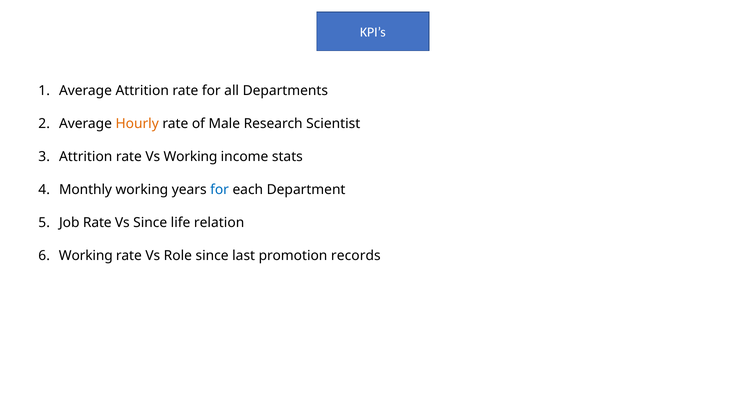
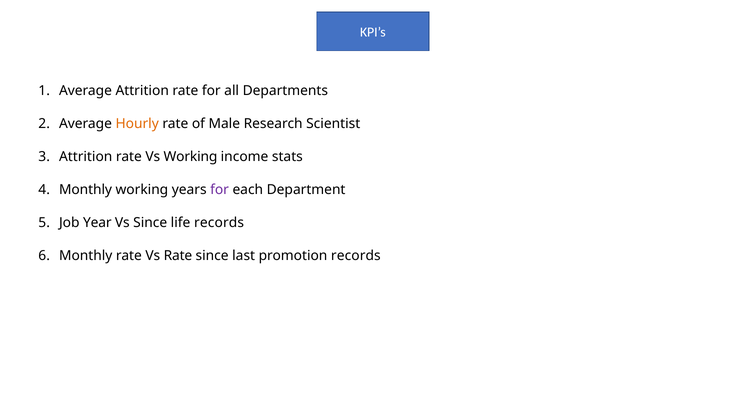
for colour: blue -> purple (220, 190)
Job Rate: Rate -> Year (97, 223)
life relation: relation -> records (219, 223)
Working: Working -> Monthly (86, 256)
Vs Role: Role -> Rate (178, 256)
